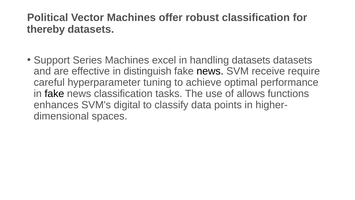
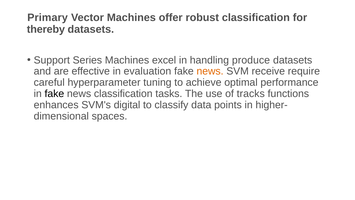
Political: Political -> Primary (48, 18)
handling datasets: datasets -> produce (251, 60)
distinguish: distinguish -> evaluation (147, 71)
news colour: black -> orange (210, 71)
allows: allows -> tracks (251, 94)
